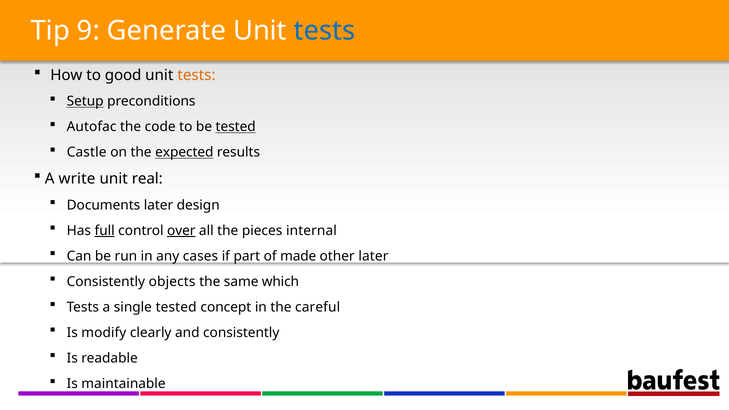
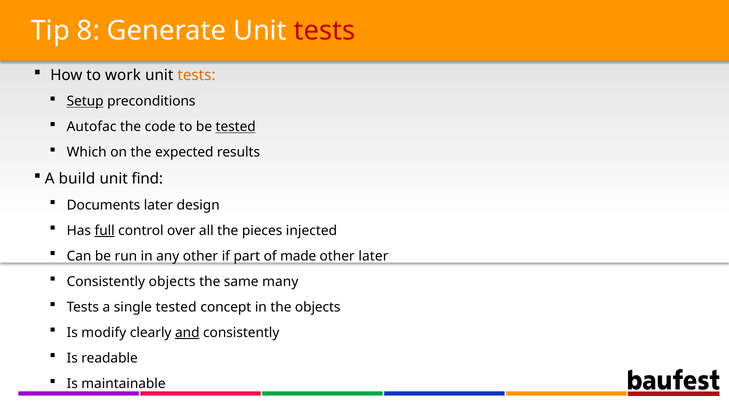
9: 9 -> 8 (88, 31)
tests colour: blue -> red (325, 31)
good: good -> work (123, 75)
Castle: Castle -> Which (87, 152)
expected underline: present -> none (184, 152)
write: write -> build (77, 179)
real: real -> find (147, 179)
over underline: present -> none (181, 231)
internal: internal -> injected (311, 231)
any cases: cases -> other (200, 256)
which: which -> many (280, 282)
the careful: careful -> objects (318, 307)
and underline: none -> present (187, 333)
